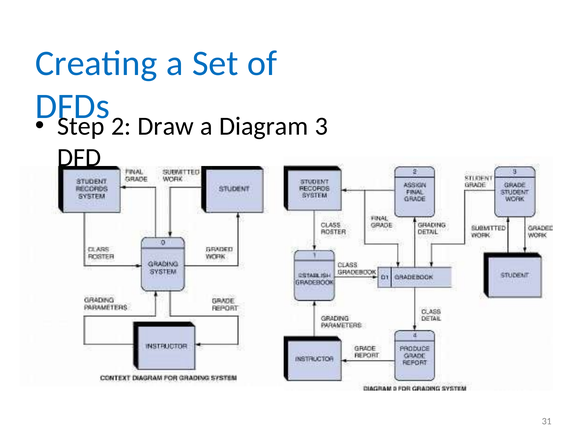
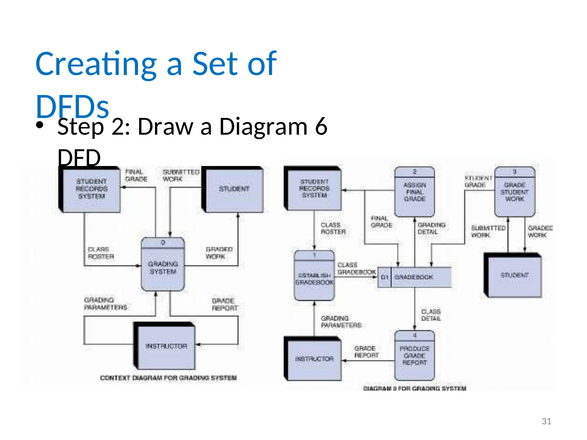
3: 3 -> 6 (321, 126)
